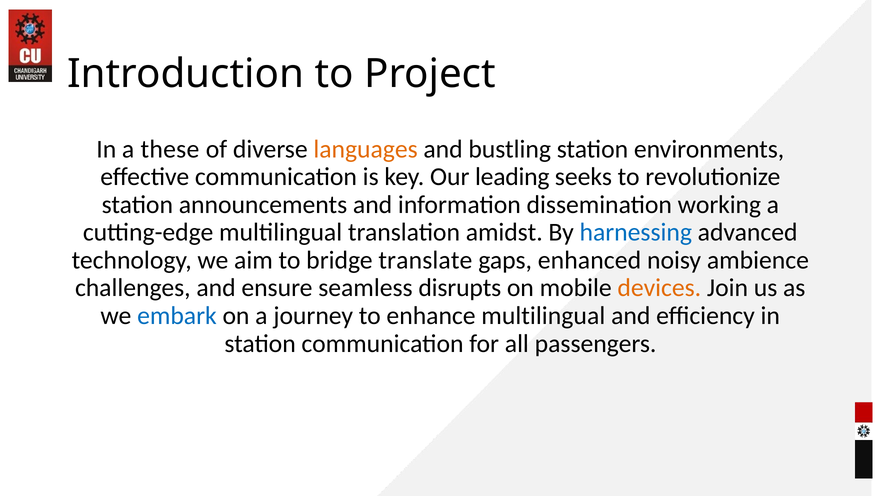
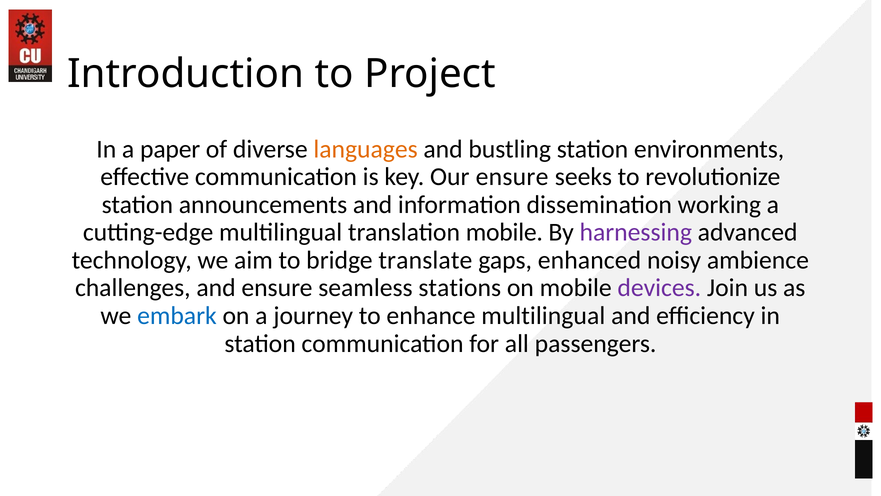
these: these -> paper (170, 149)
Our leading: leading -> ensure (512, 177)
translation amidst: amidst -> mobile (504, 232)
harnessing colour: blue -> purple (636, 232)
disrupts: disrupts -> stations (460, 288)
devices colour: orange -> purple (659, 288)
